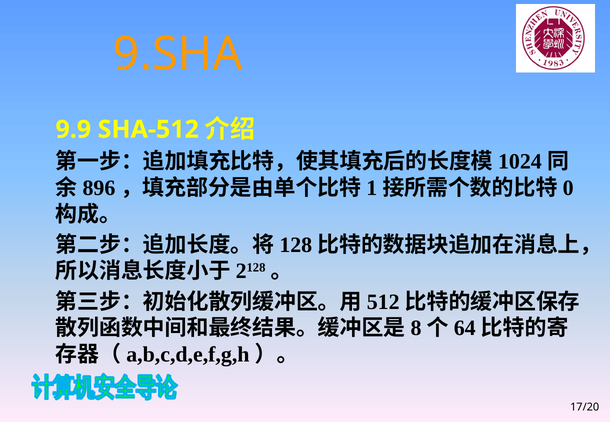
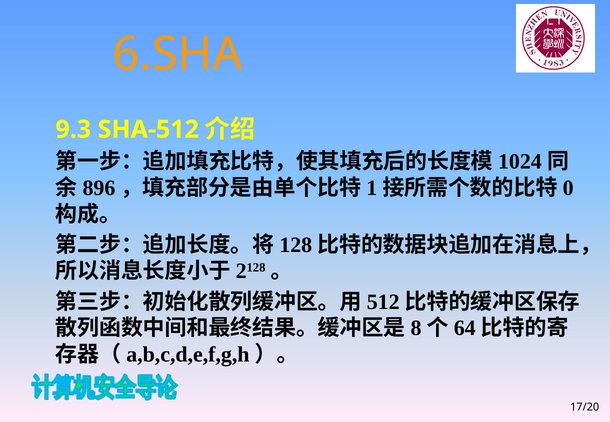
9.SHA: 9.SHA -> 6.SHA (178, 54)
9.9: 9.9 -> 9.3 (73, 130)
